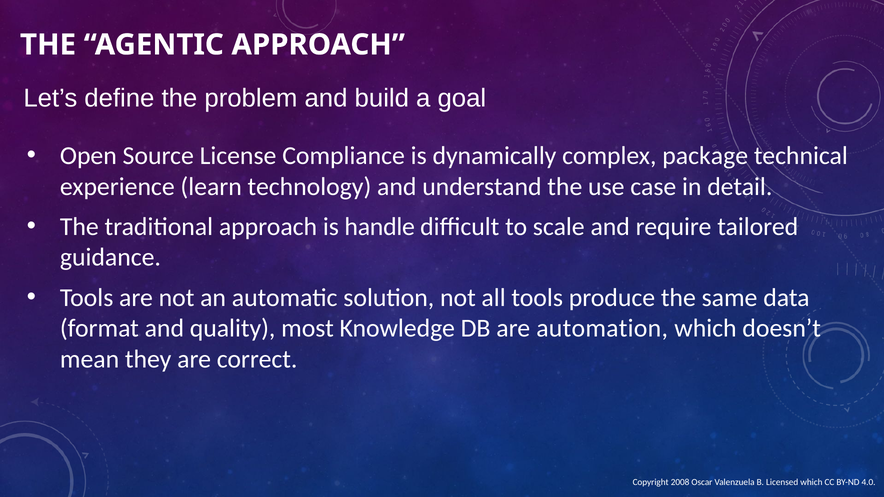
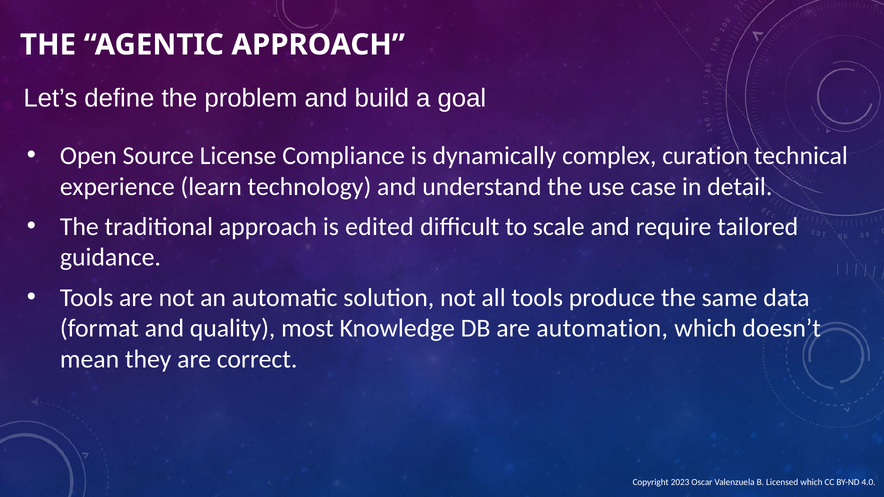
package: package -> curation (705, 156)
handle: handle -> edited (379, 227)
2008: 2008 -> 2023 (680, 483)
